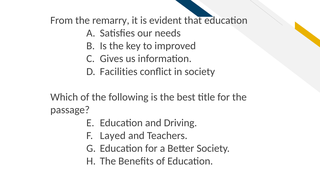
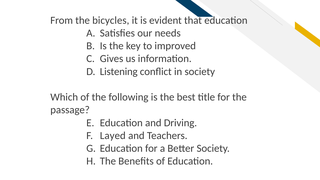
remarry: remarry -> bicycles (111, 20)
Facilities: Facilities -> Listening (119, 72)
